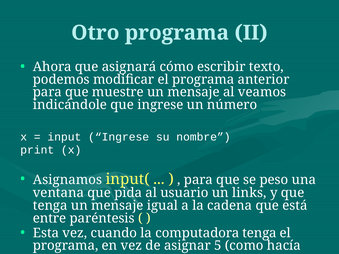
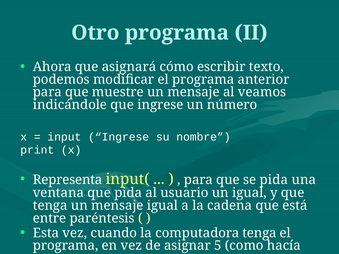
Asignamos: Asignamos -> Representa (68, 180)
se peso: peso -> pida (274, 180)
un links: links -> igual (249, 193)
